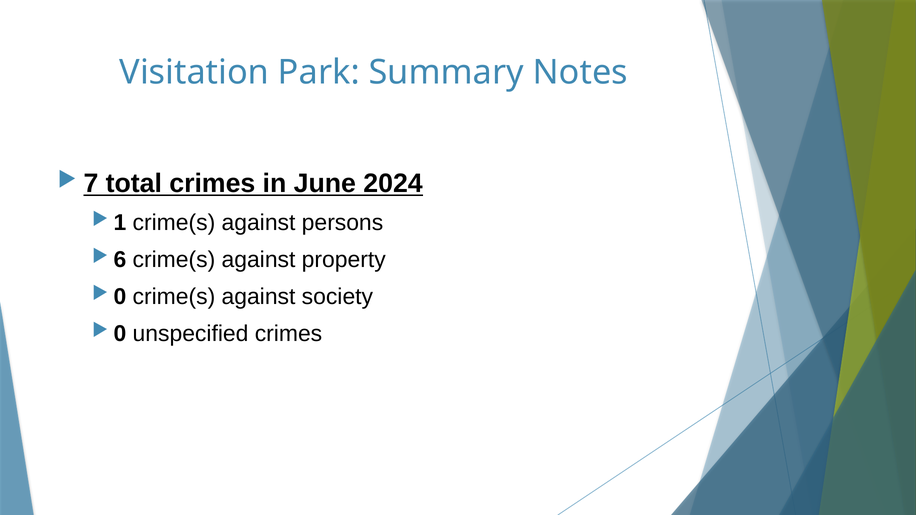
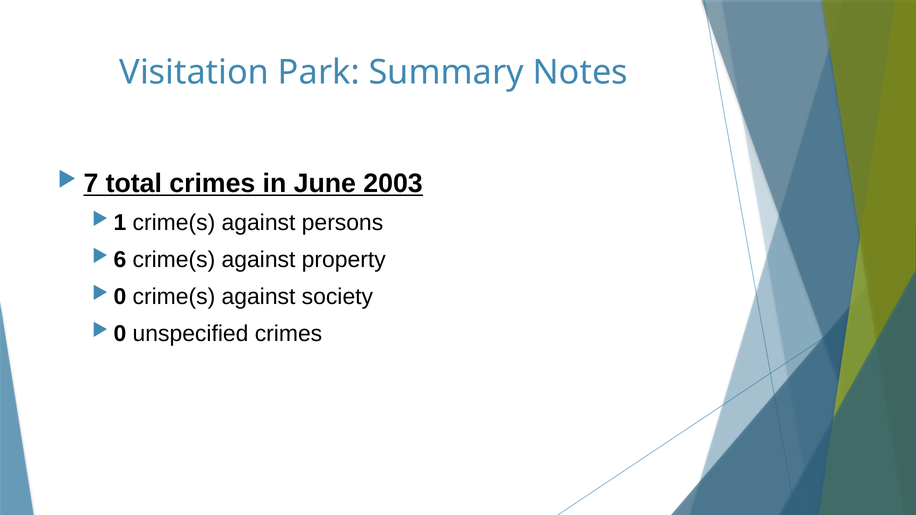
2024: 2024 -> 2003 (393, 184)
